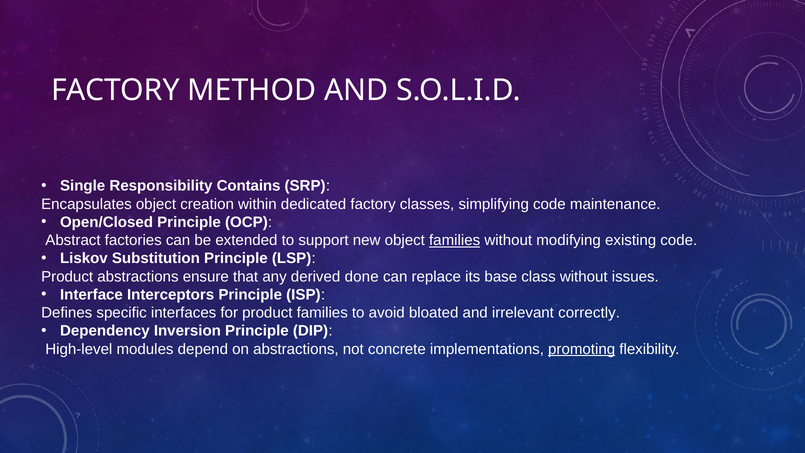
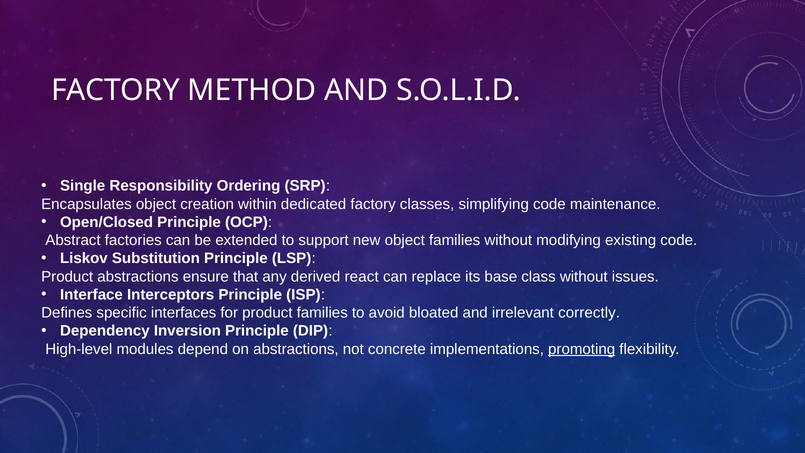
Contains: Contains -> Ordering (249, 186)
families underline: present -> none (455, 240)
done: done -> react (362, 276)
